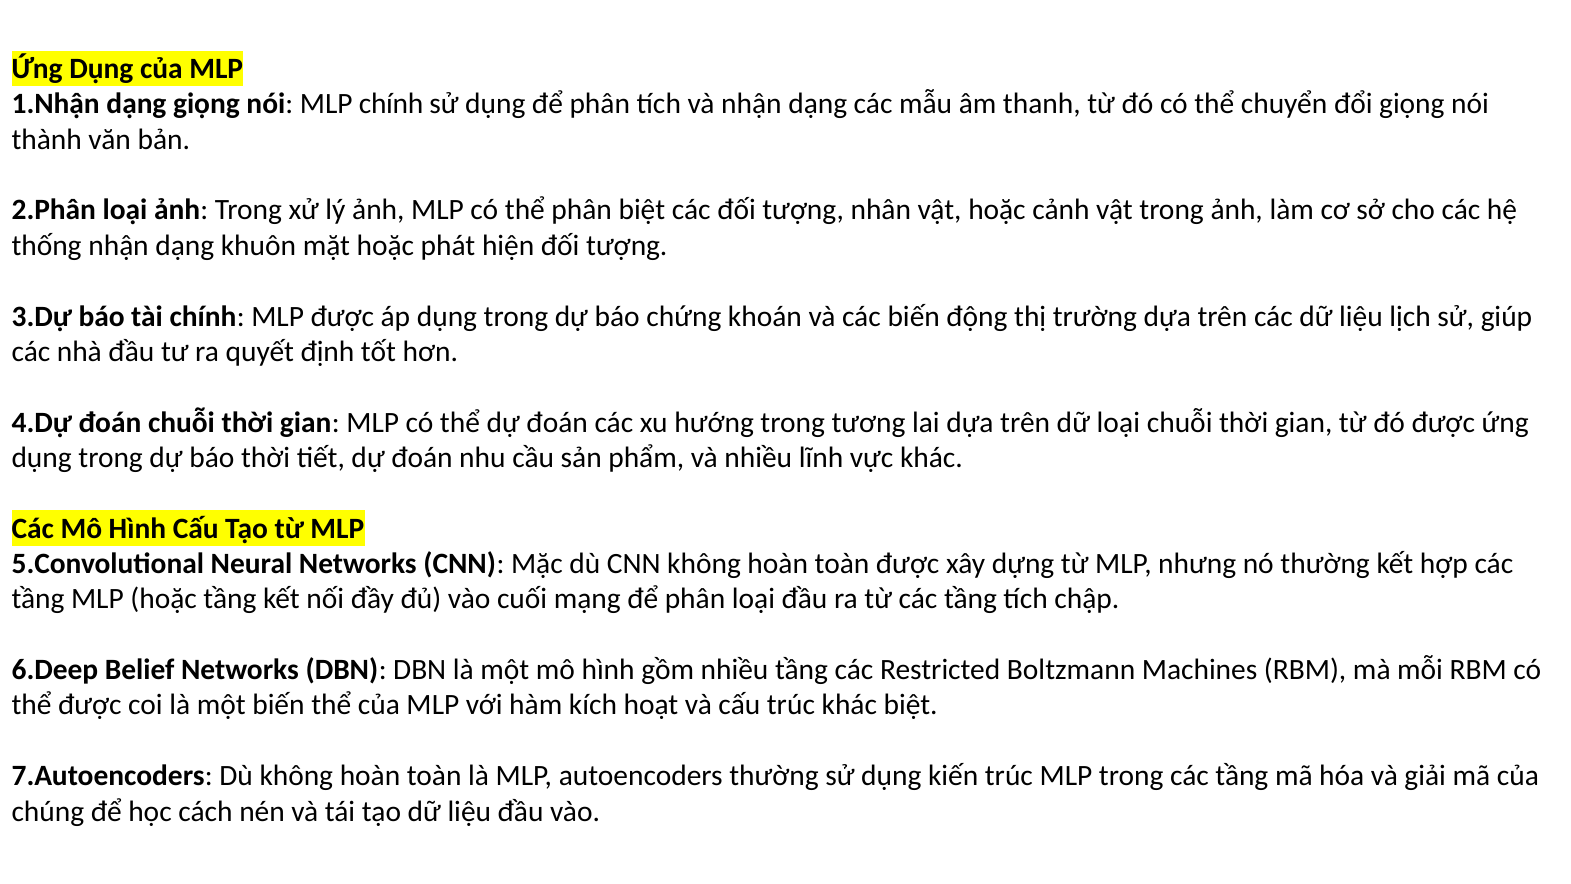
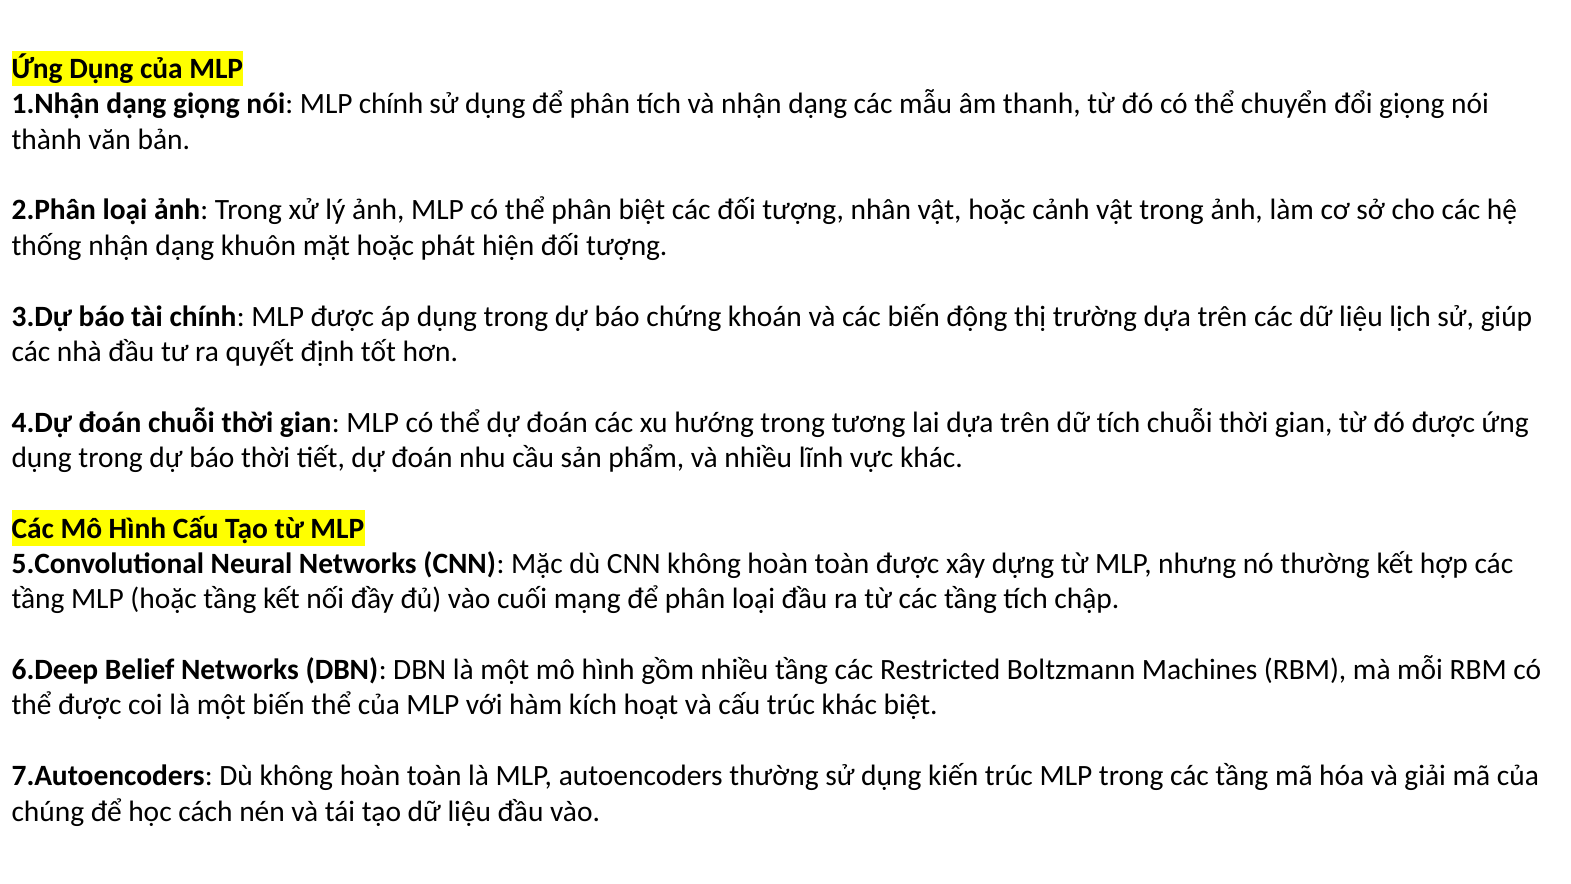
dữ loại: loại -> tích (1119, 422)
